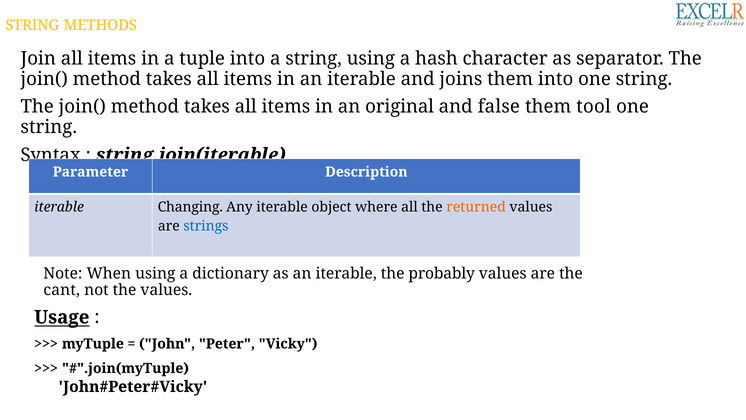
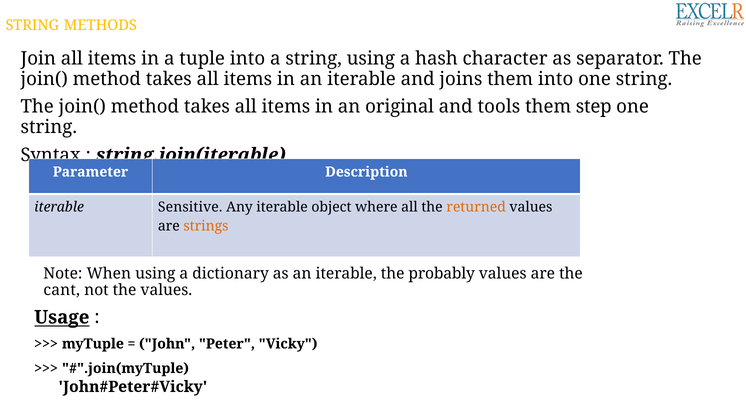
false: false -> tools (499, 107)
tool: tool -> step (594, 107)
Changing: Changing -> Sensitive (190, 207)
strings colour: blue -> orange (206, 226)
